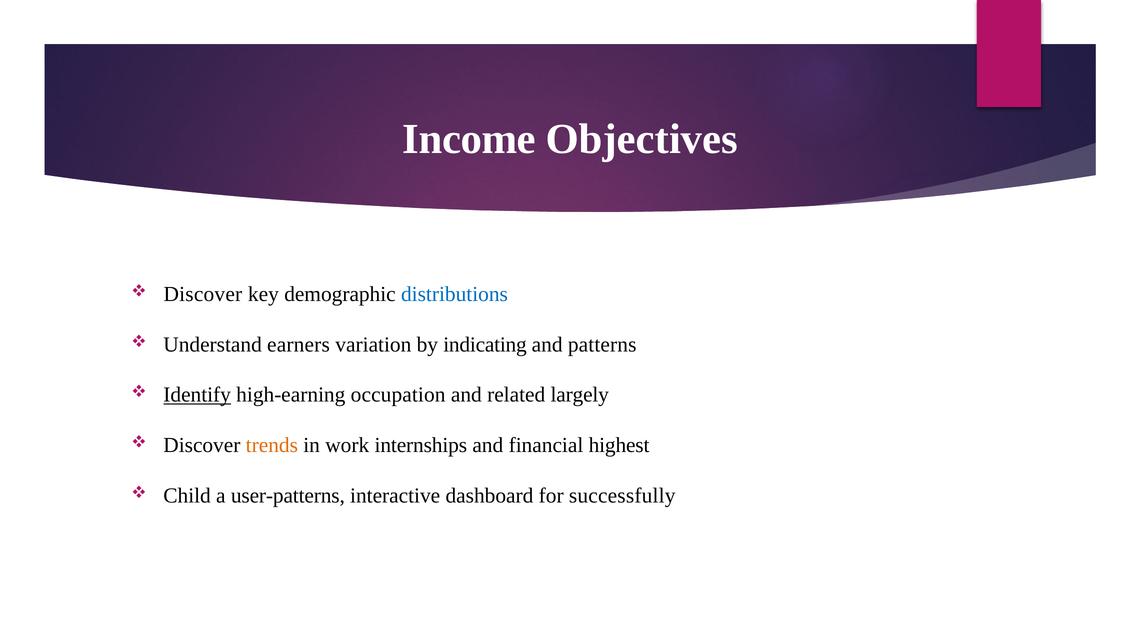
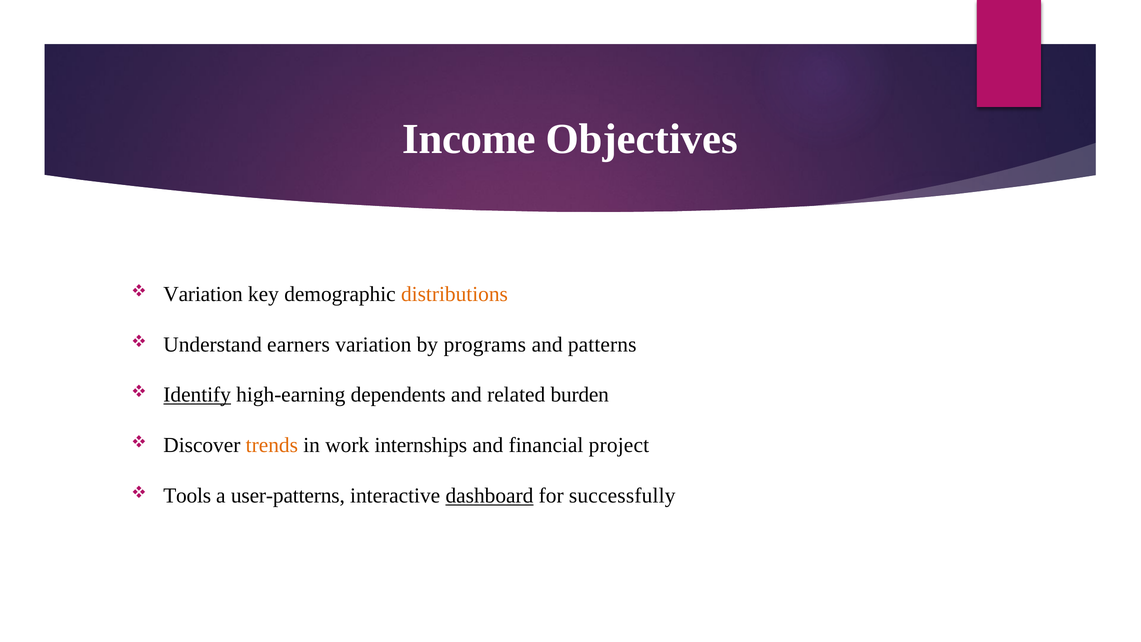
Discover: Discover -> Variation (203, 294)
distributions colour: blue -> orange (454, 294)
indicating: indicating -> programs (485, 344)
occupation: occupation -> dependents (398, 395)
largely: largely -> burden (580, 395)
highest: highest -> project (619, 445)
Child: Child -> Tools (187, 496)
dashboard underline: none -> present (489, 496)
